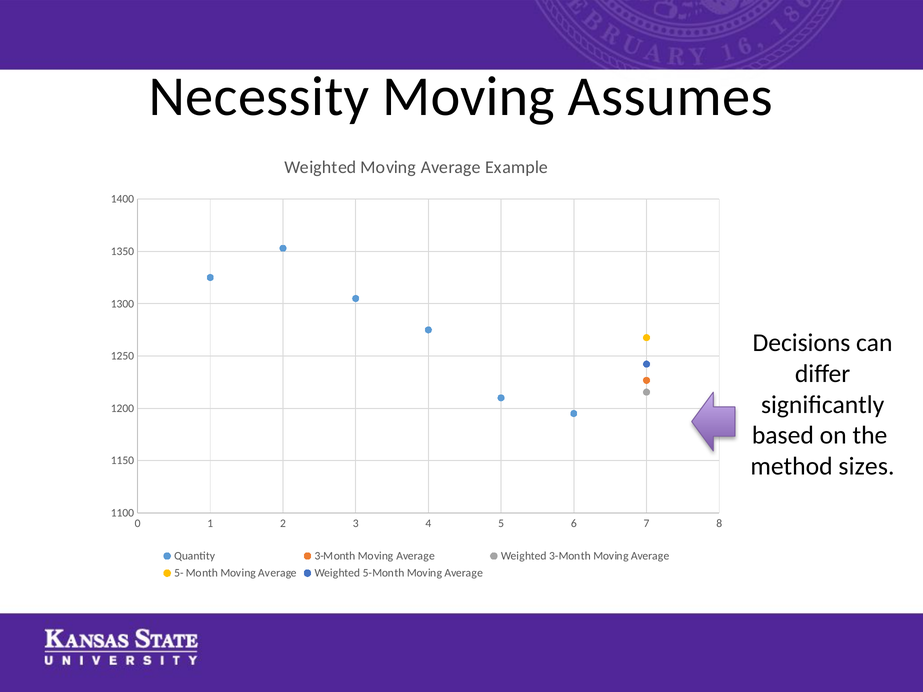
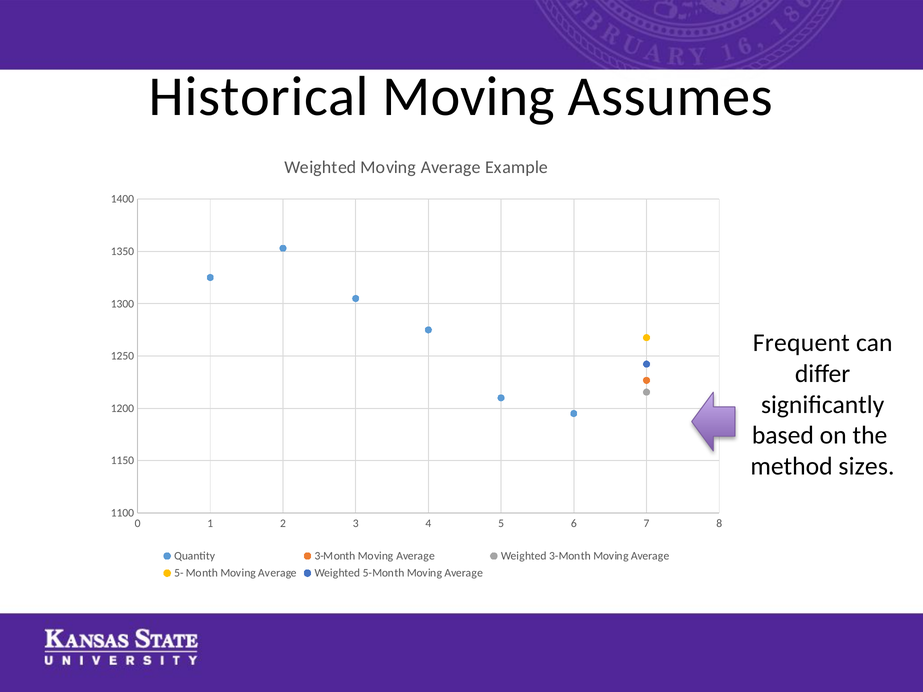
Necessity: Necessity -> Historical (259, 97)
Decisions: Decisions -> Frequent (801, 343)
